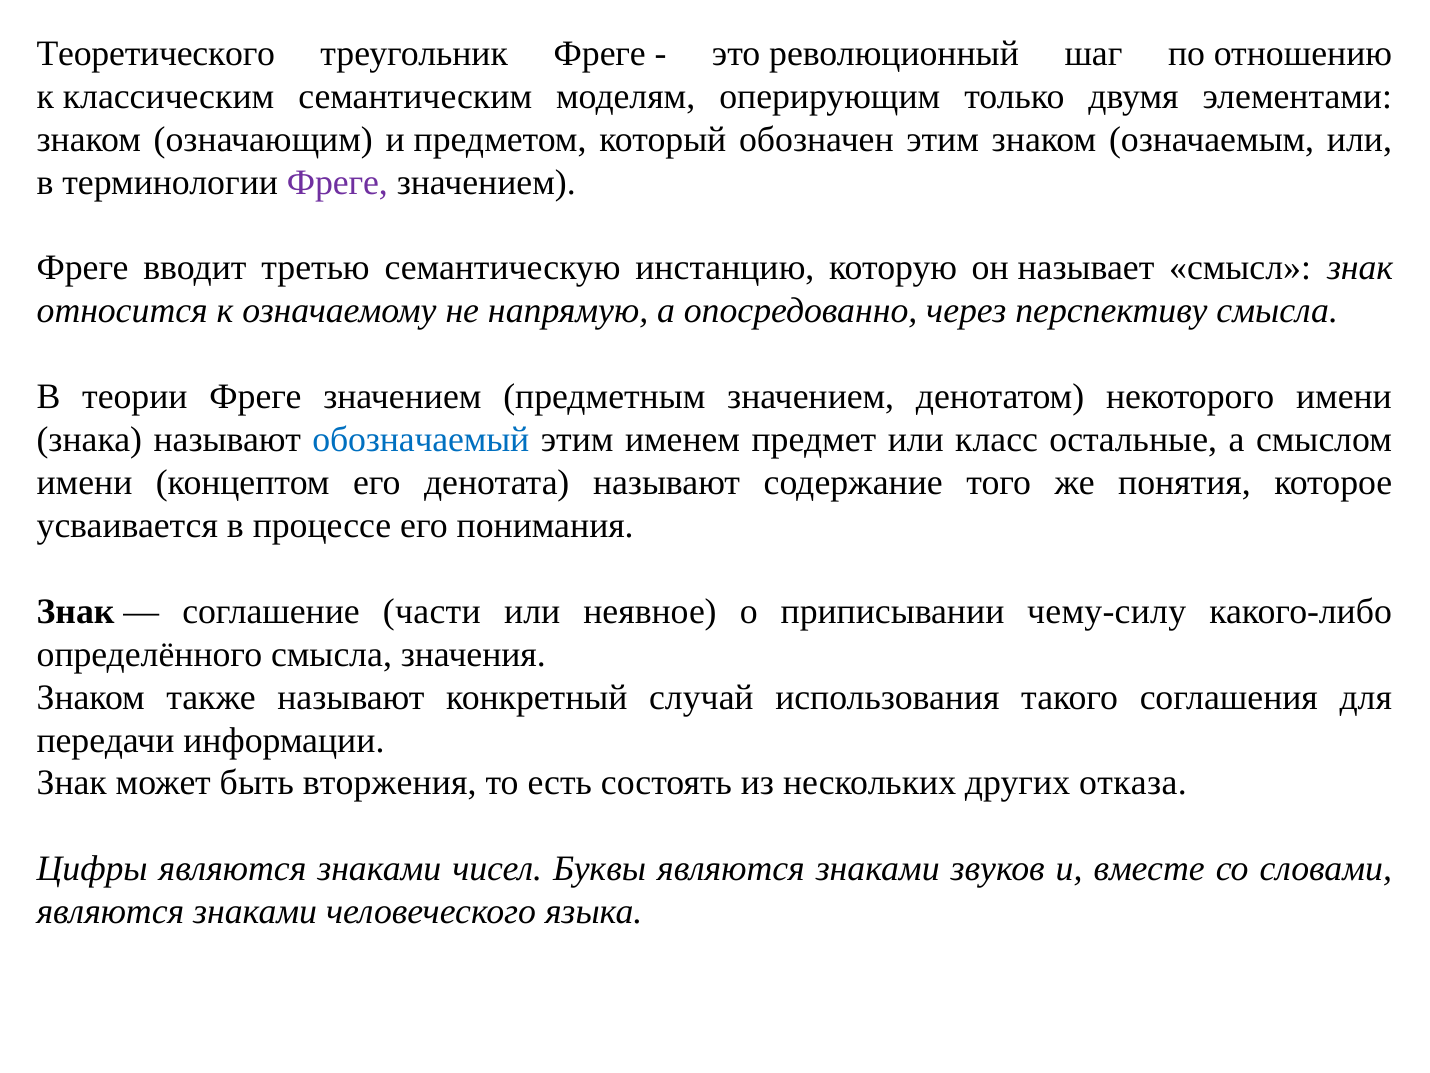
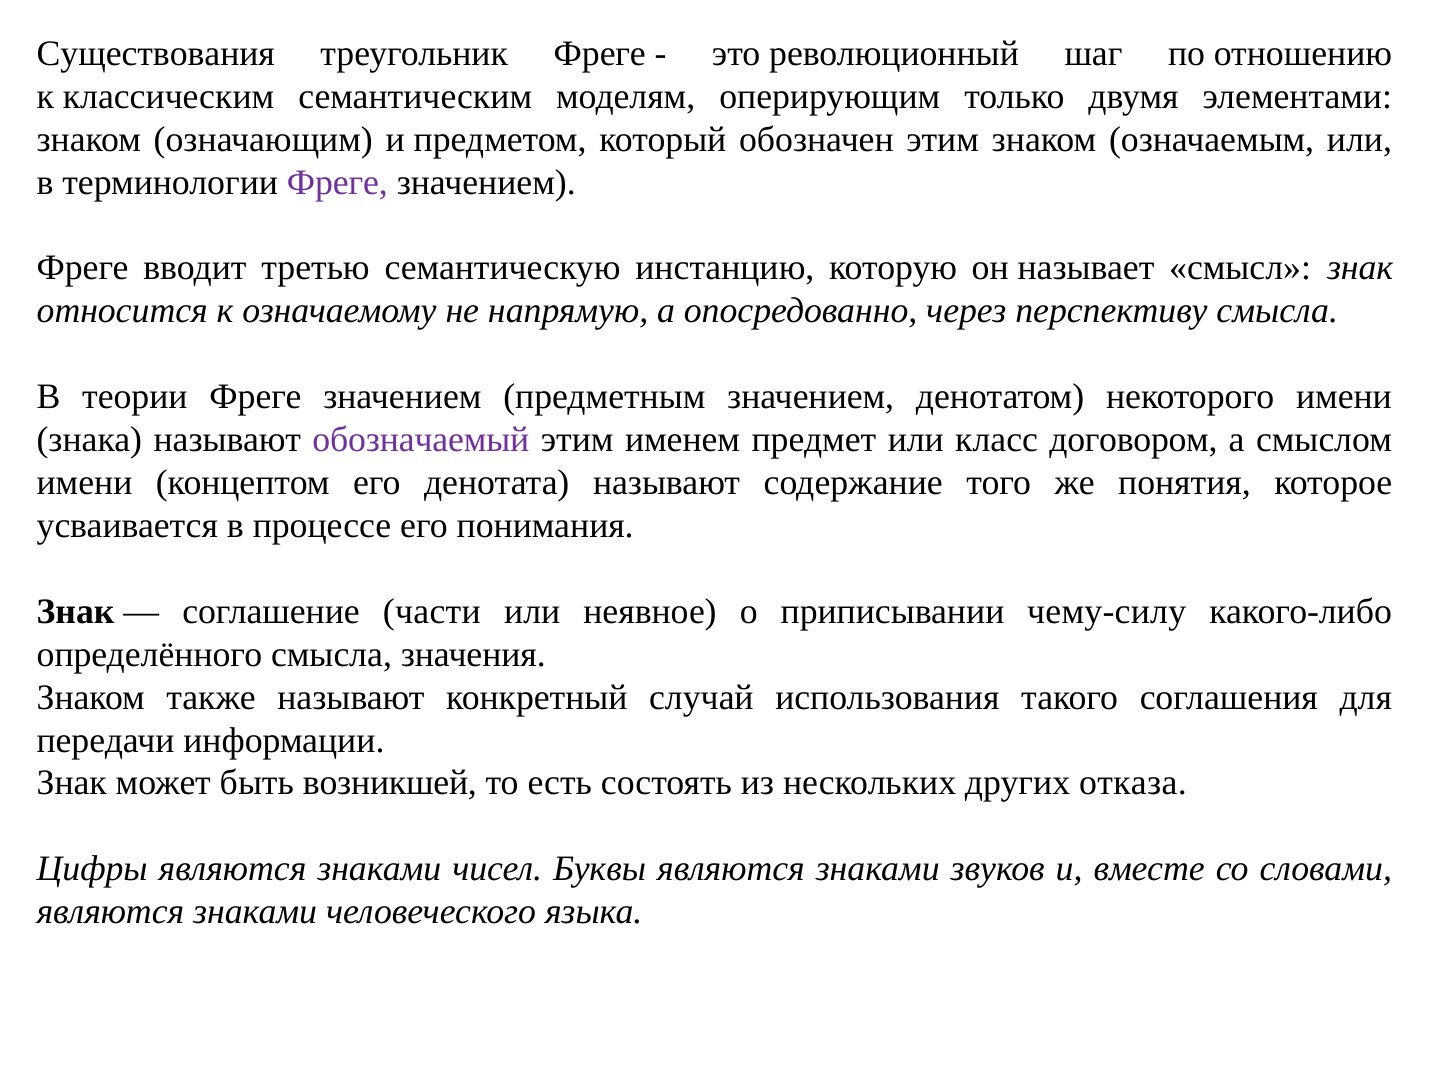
Теоретического: Теоретического -> Существования (156, 53)
обозначаемый colour: blue -> purple (421, 440)
остальные: остальные -> договором (1133, 440)
вторжения: вторжения -> возникшей (390, 783)
